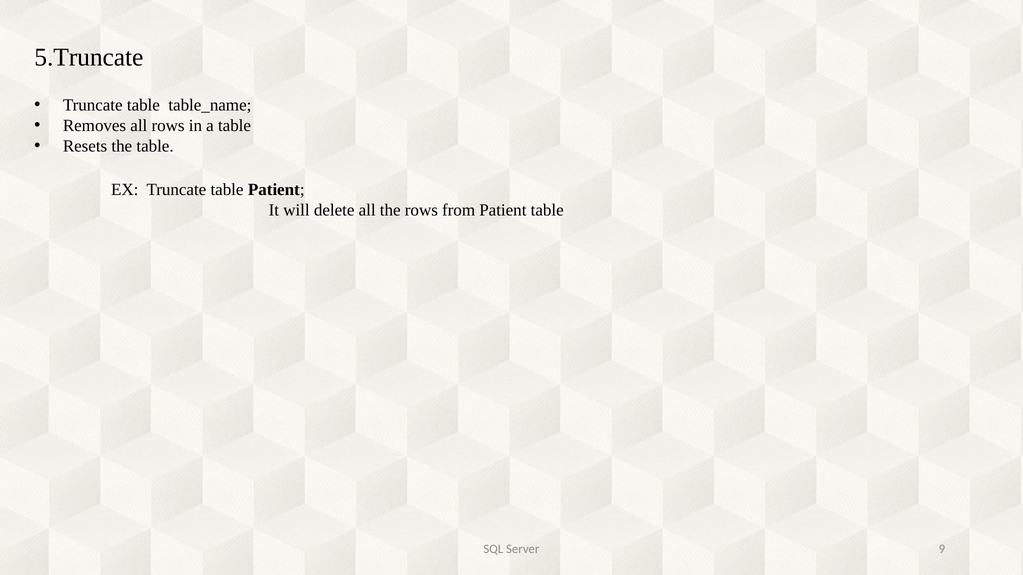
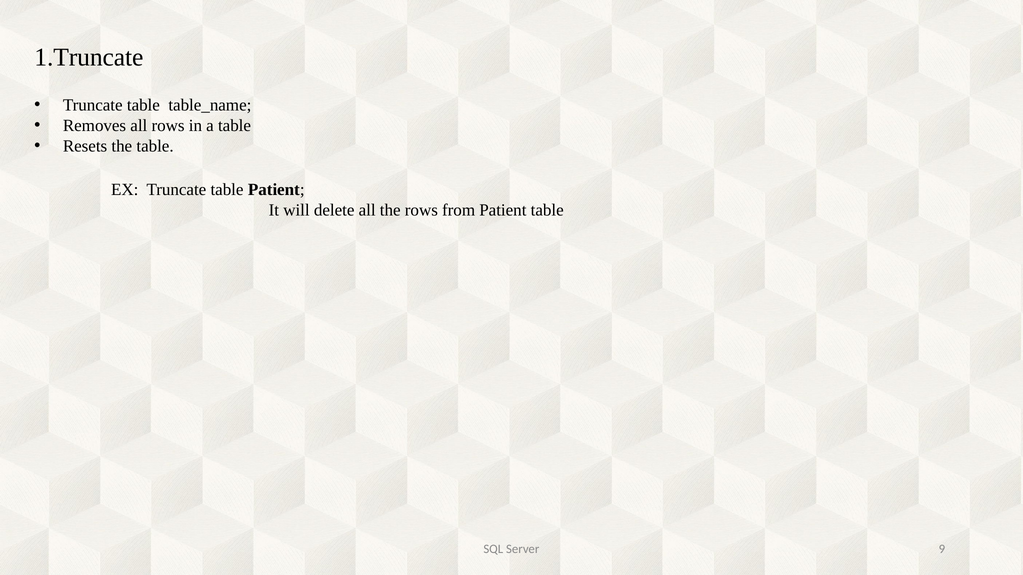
5.Truncate: 5.Truncate -> 1.Truncate (89, 57)
